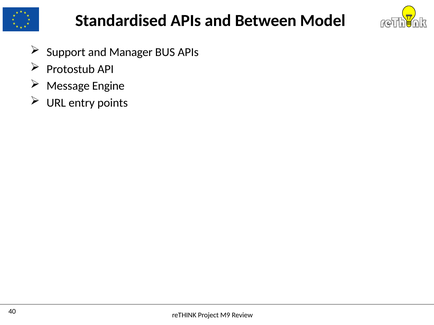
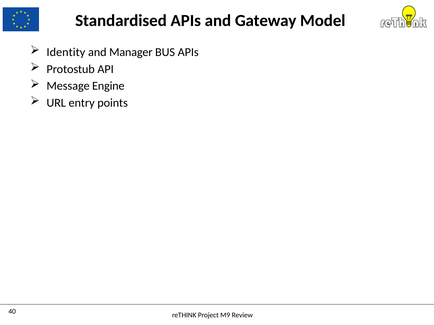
Between: Between -> Gateway (266, 21)
Support: Support -> Identity (66, 52)
